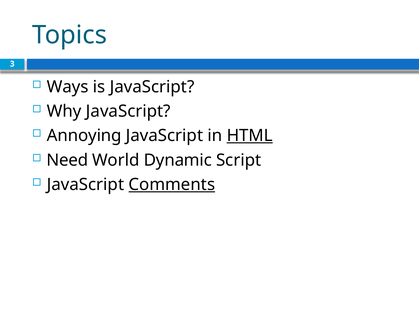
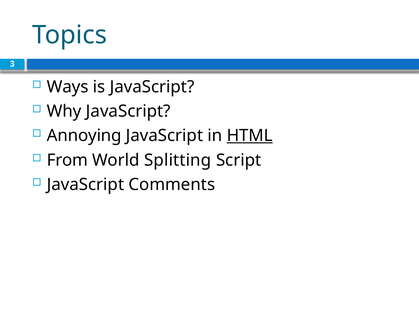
Need: Need -> From (67, 160)
Dynamic: Dynamic -> Splitting (178, 160)
Comments underline: present -> none (172, 184)
